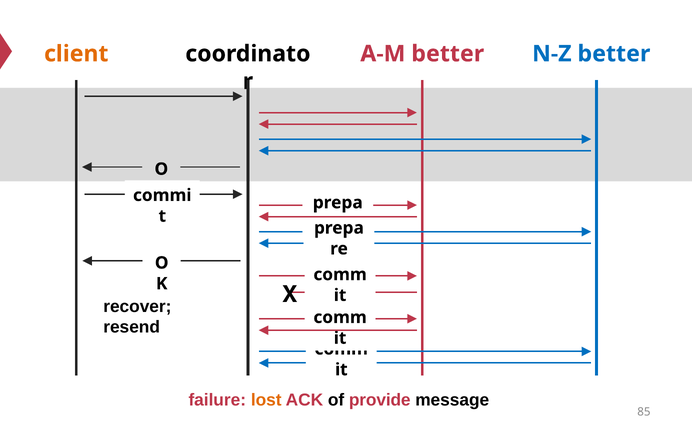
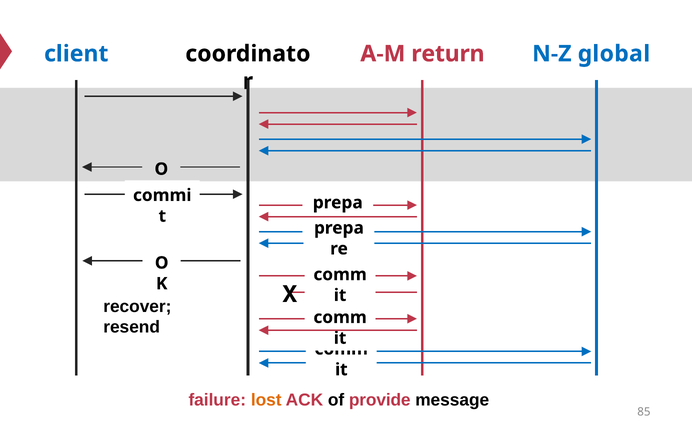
client colour: orange -> blue (76, 54)
A-M better: better -> return (448, 54)
N-Z better: better -> global (614, 54)
